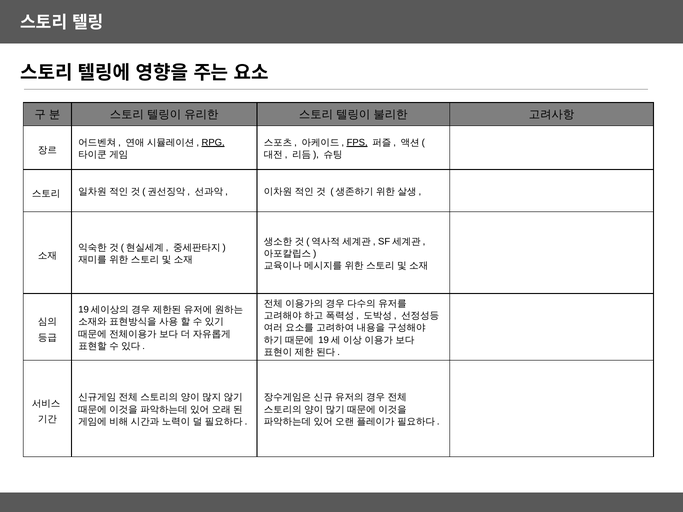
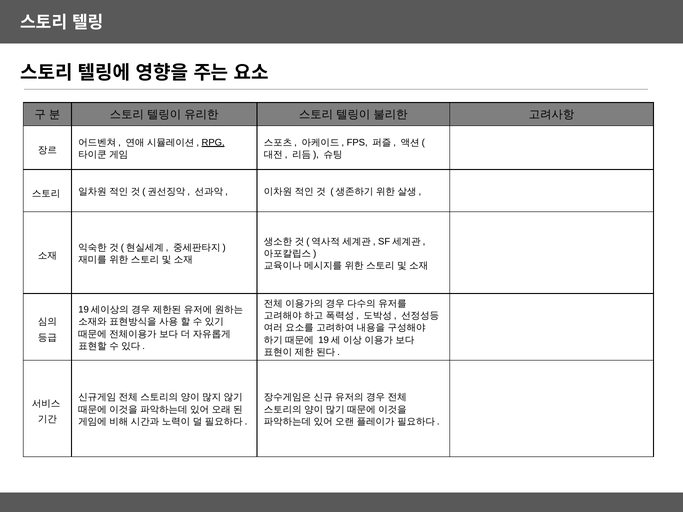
FPS underline: present -> none (357, 143)
